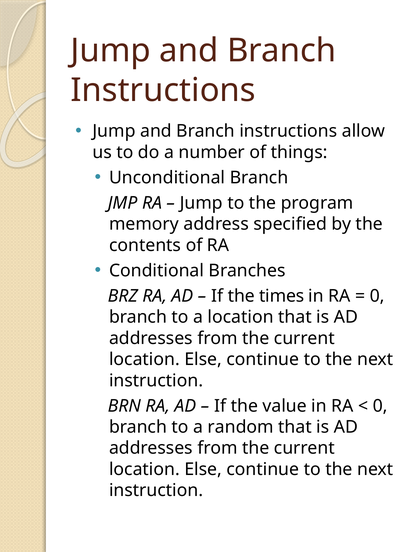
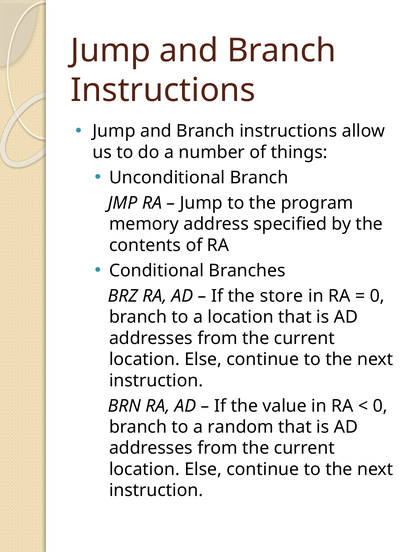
times: times -> store (281, 296)
